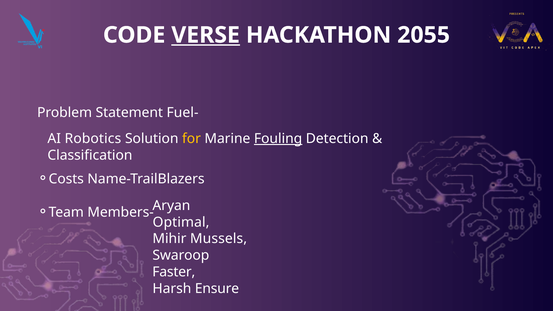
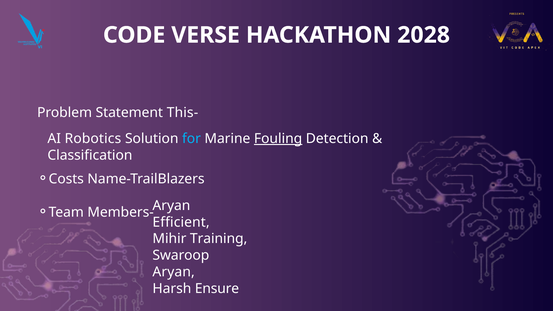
VERSE underline: present -> none (206, 35)
2055: 2055 -> 2028 (424, 35)
Fuel-: Fuel- -> This- (182, 113)
for colour: yellow -> light blue (191, 139)
Optimal: Optimal -> Efficient (181, 222)
Mussels: Mussels -> Training (219, 239)
Faster: Faster -> Aryan (174, 272)
